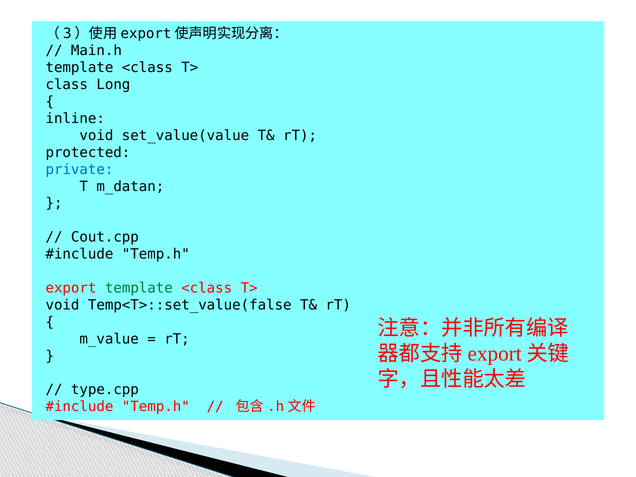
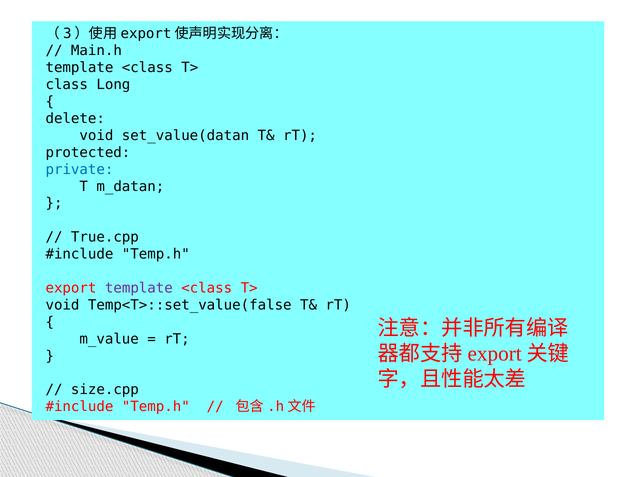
inline: inline -> delete (75, 119)
set_value(value: set_value(value -> set_value(datan (186, 135)
Cout.cpp: Cout.cpp -> True.cpp (105, 237)
template colour: green -> purple (139, 288)
type.cpp: type.cpp -> size.cpp (105, 390)
